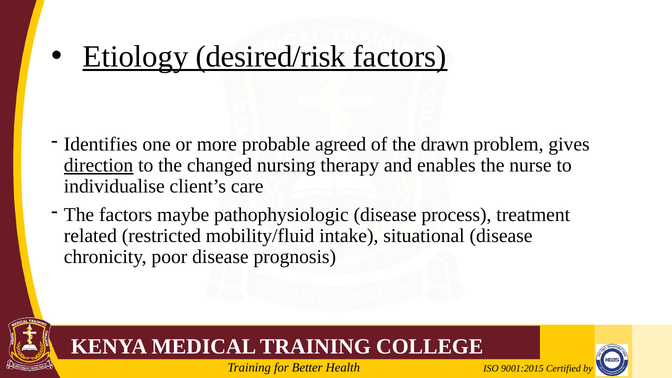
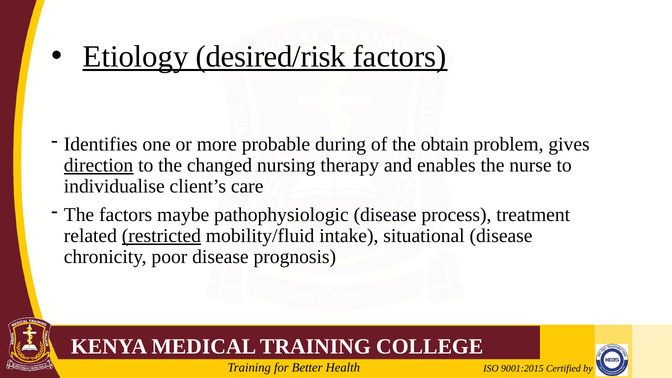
agreed: agreed -> during (341, 144)
drawn: drawn -> obtain (445, 144)
restricted underline: none -> present (161, 236)
